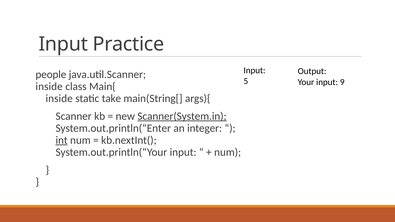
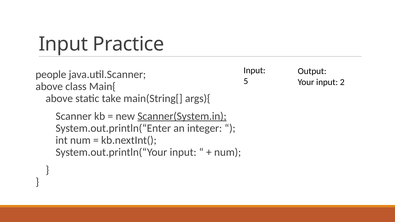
9: 9 -> 2 (342, 82)
inside: inside -> above (49, 86)
inside: inside -> above (59, 98)
int underline: present -> none (62, 140)
